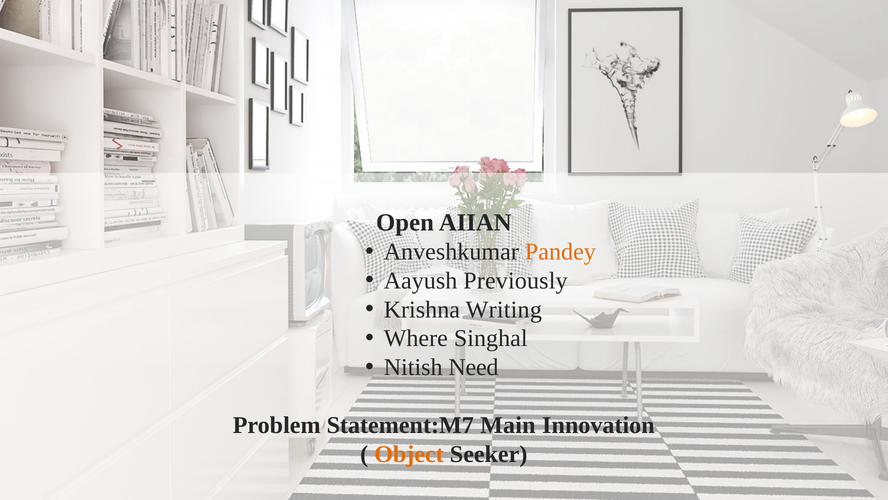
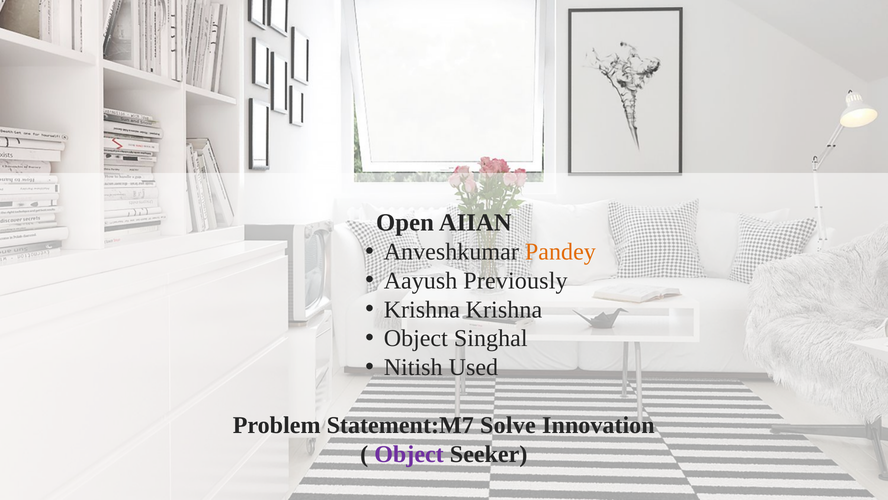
Krishna Writing: Writing -> Krishna (504, 309)
Where: Where -> Object (416, 338)
Need: Need -> Used (473, 367)
Main: Main -> Solve (508, 425)
Object colour: orange -> purple (409, 454)
